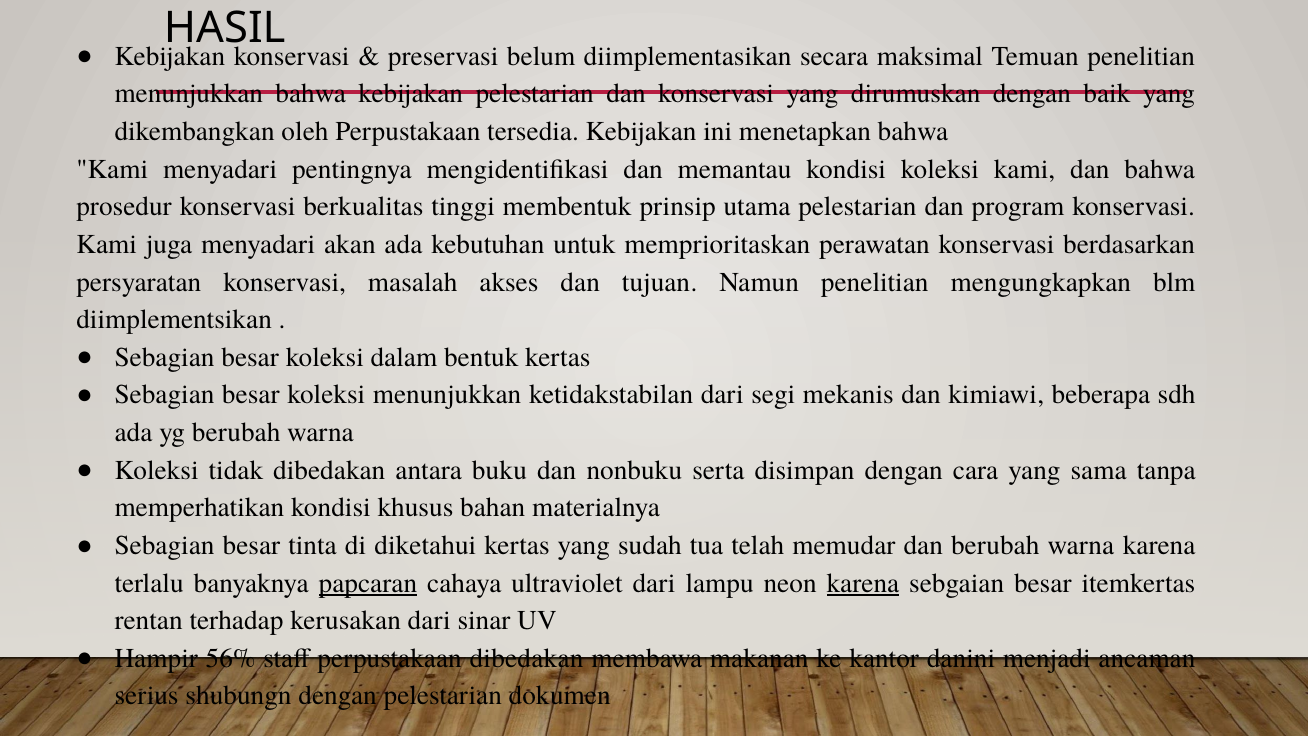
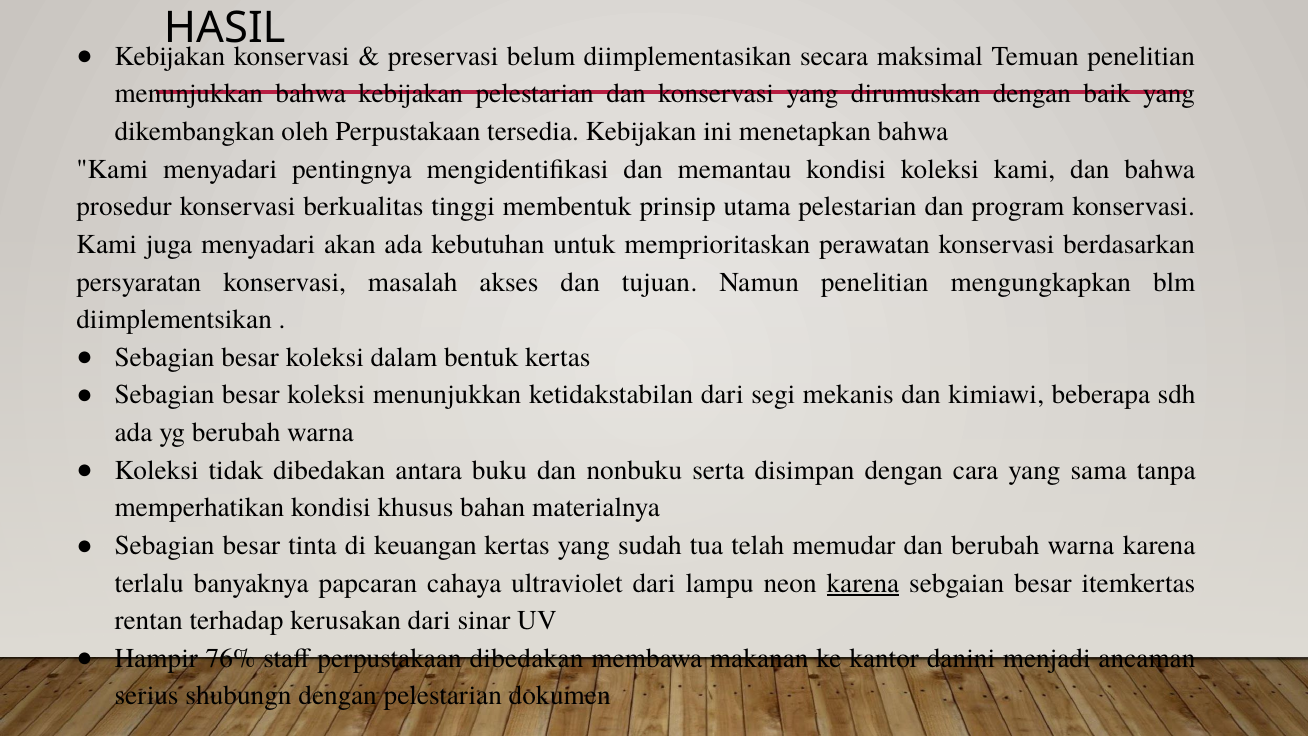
diketahui: diketahui -> keuangan (425, 545)
papcaran underline: present -> none (368, 583)
56%: 56% -> 76% (231, 658)
